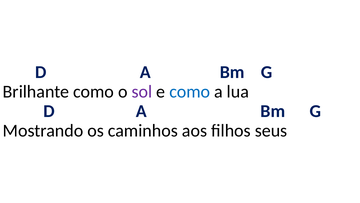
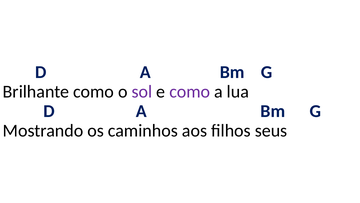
como colour: blue -> purple (190, 91)
